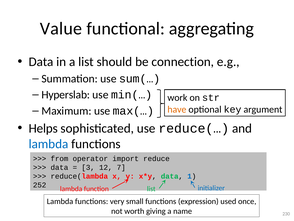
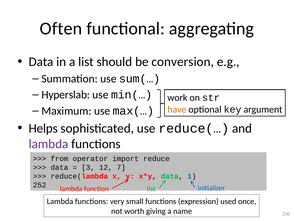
Value: Value -> Often (61, 28)
connection: connection -> conversion (183, 62)
lambda colour: blue -> purple (49, 144)
